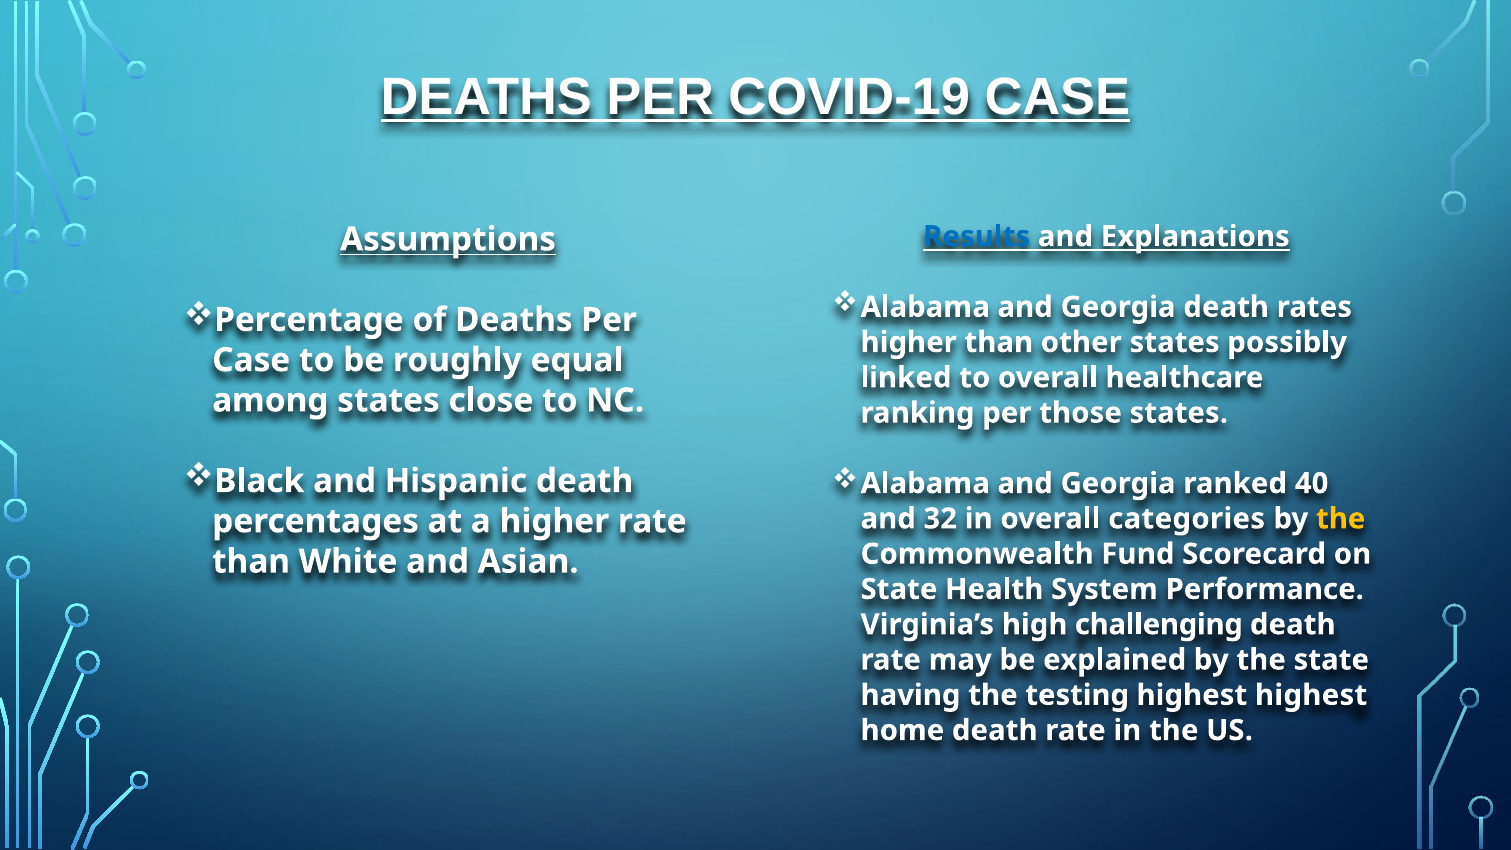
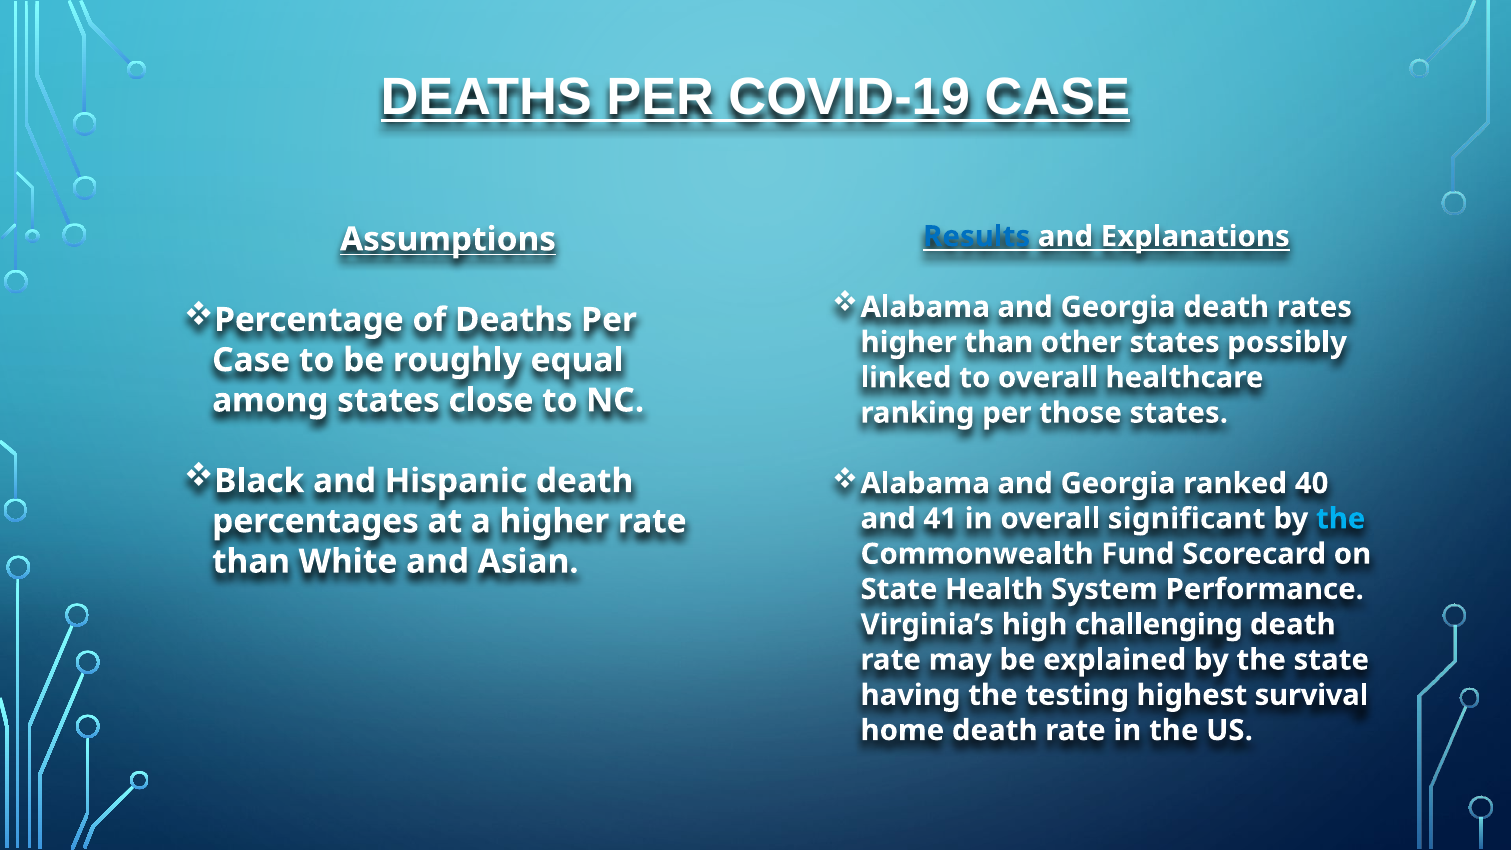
32: 32 -> 41 (940, 519)
categories: categories -> significant (1187, 519)
the colour: yellow -> light blue (1341, 519)
highest highest: highest -> survival (1311, 695)
